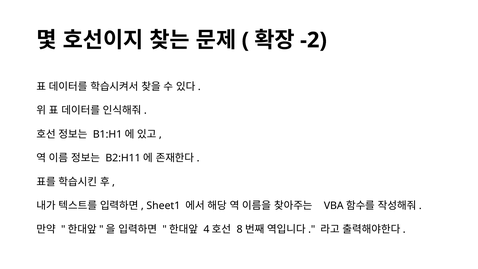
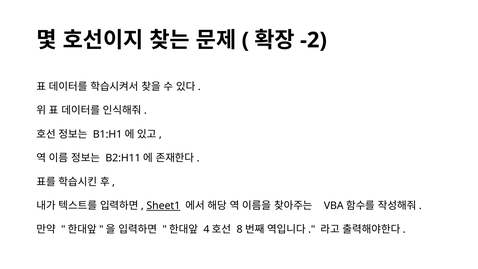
Sheet1 underline: none -> present (163, 206)
